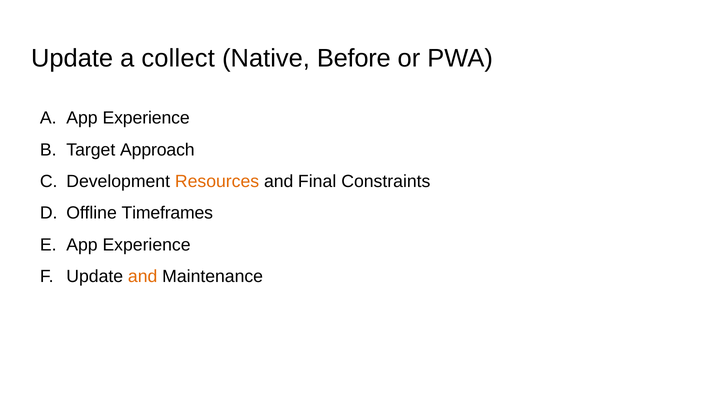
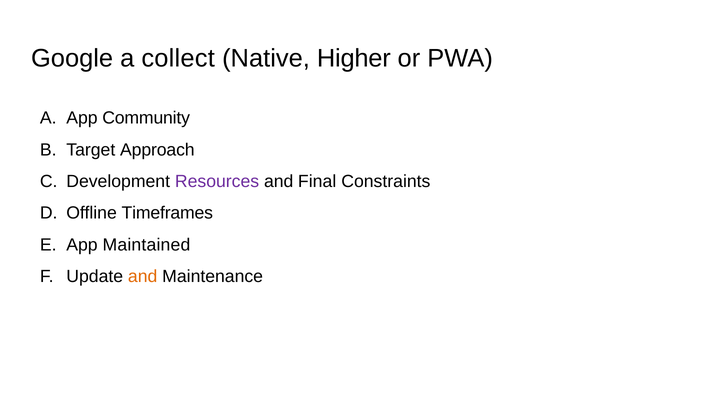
Update: Update -> Google (72, 58)
Before: Before -> Higher (354, 58)
A App Experience: Experience -> Community (146, 118)
Resources colour: orange -> purple (217, 182)
Experience: Experience -> Maintained (146, 245)
